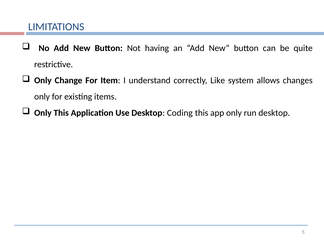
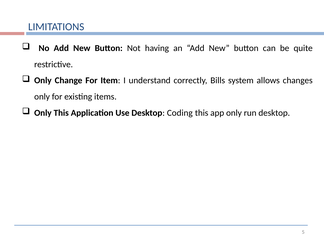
Like: Like -> Bills (218, 81)
